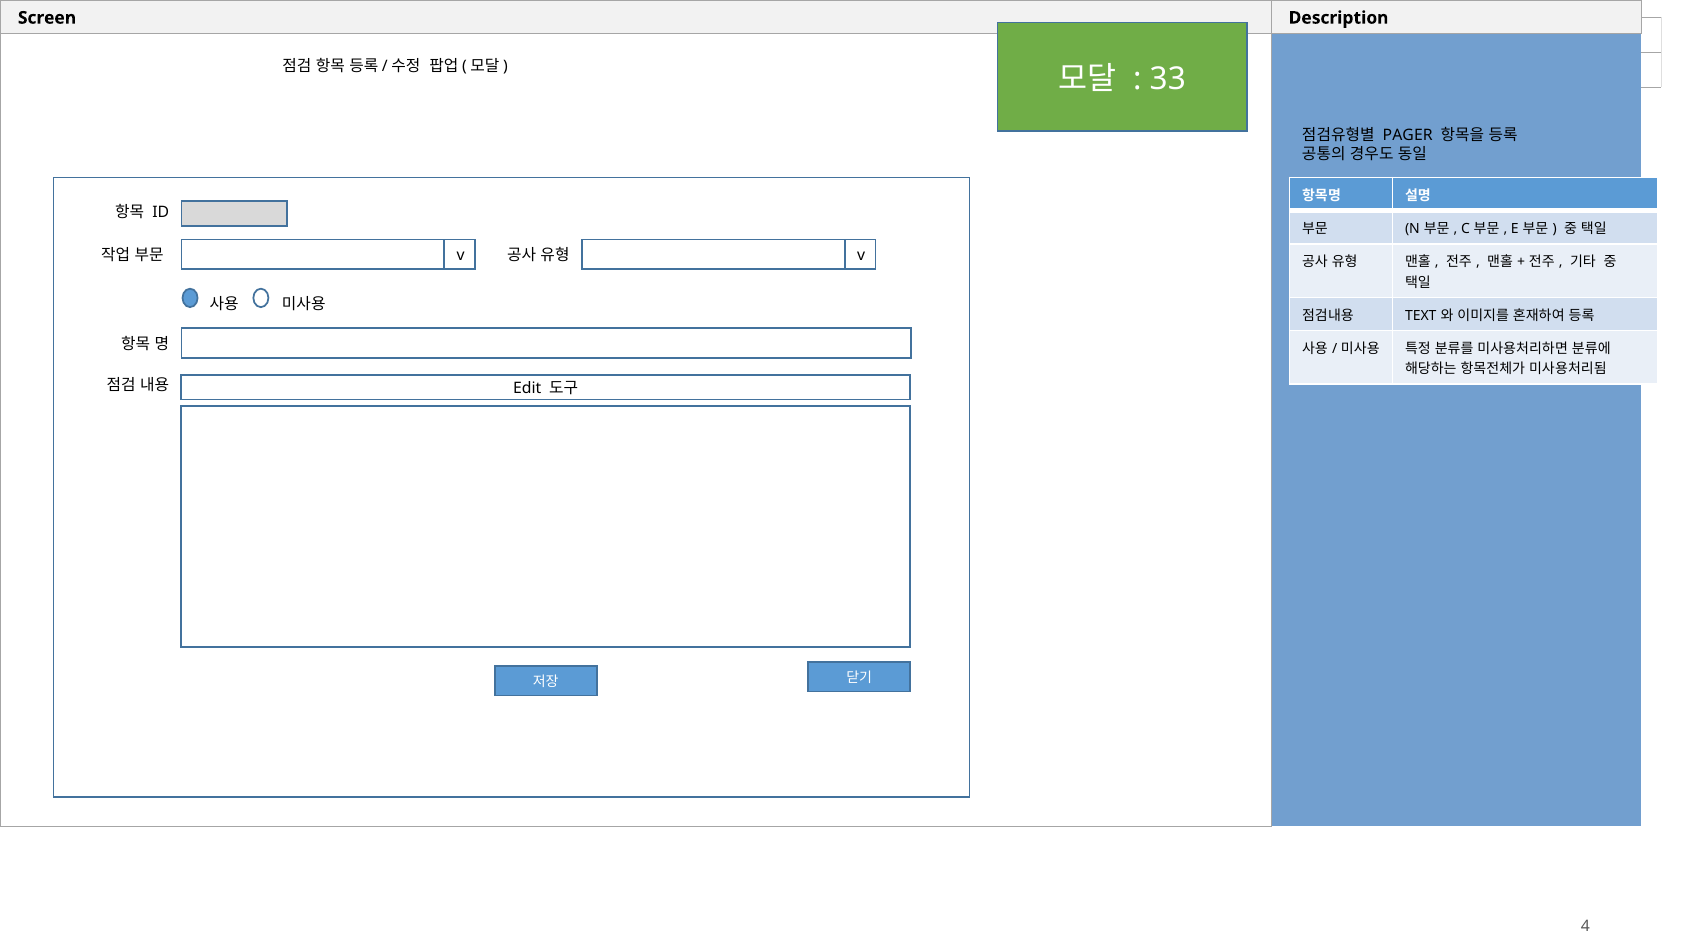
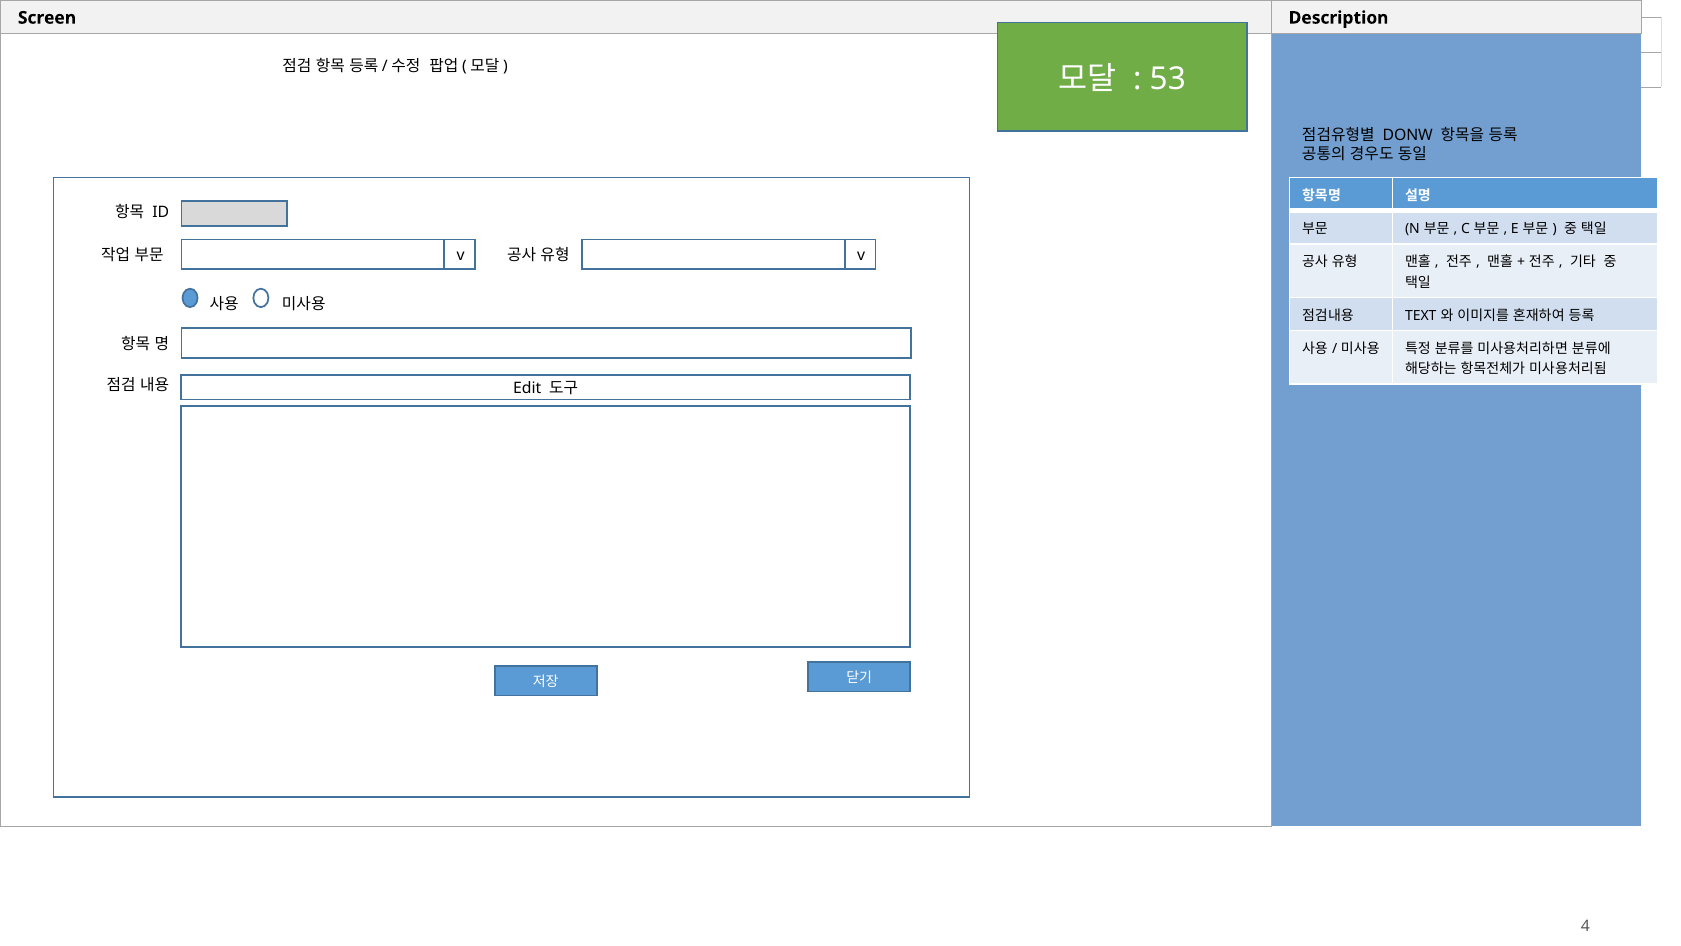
33: 33 -> 53 (1168, 79)
PAGER: PAGER -> DONW (1408, 135)
